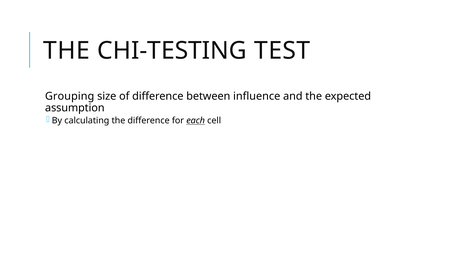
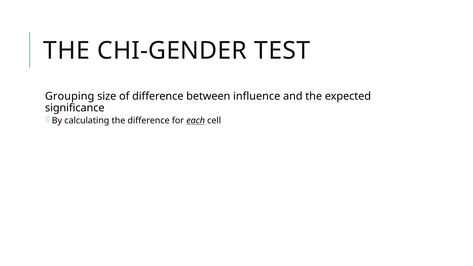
CHI-TESTING: CHI-TESTING -> CHI-GENDER (172, 51)
assumption: assumption -> significance (75, 108)
